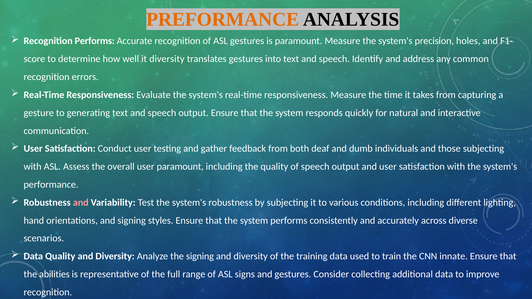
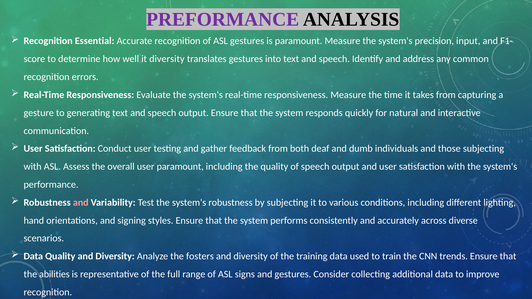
PREFORMANCE colour: orange -> purple (223, 19)
Recognition Performs: Performs -> Essential (95, 41)
holes: holes -> input (468, 41)
the signing: signing -> fosters (200, 257)
innate: innate -> trends (454, 257)
